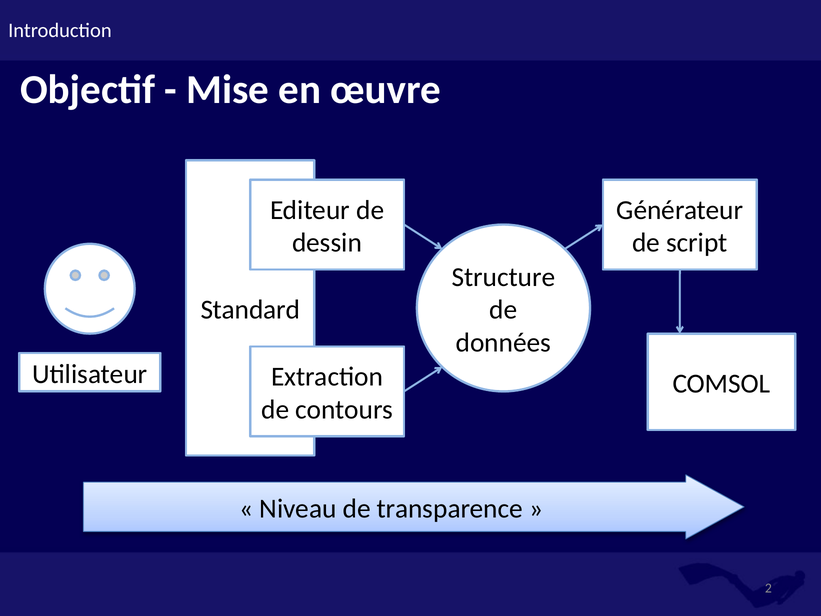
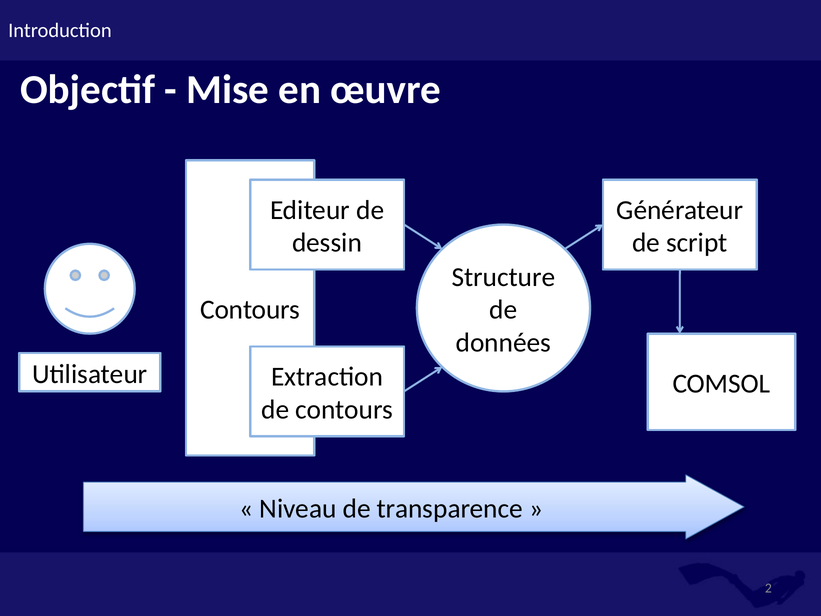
Standard: Standard -> Contours (250, 310)
